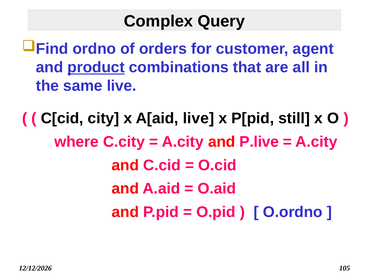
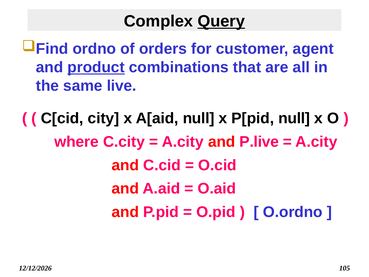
Query underline: none -> present (221, 21)
A[aid live: live -> null (199, 118)
P[pid still: still -> null (294, 118)
